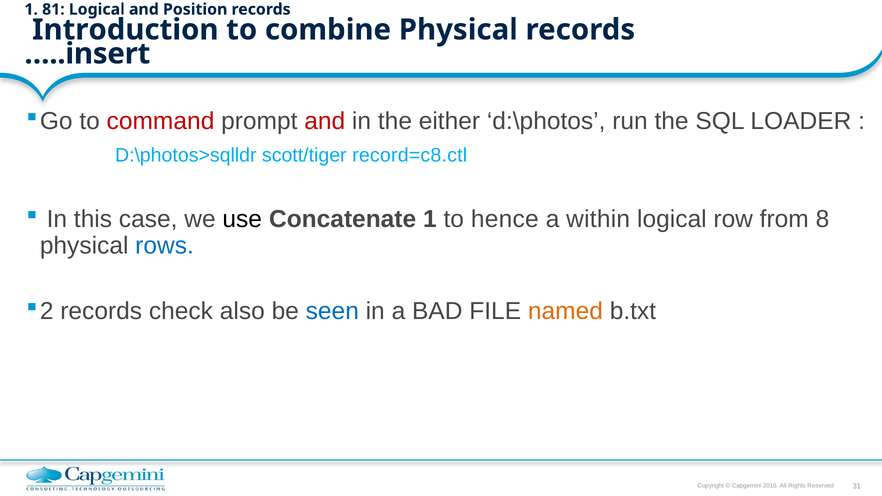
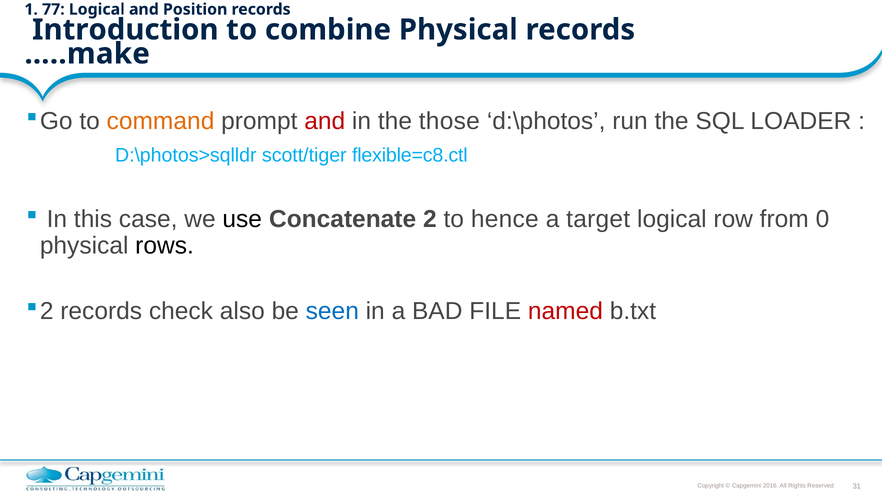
81: 81 -> 77 (53, 9)
…..insert: …..insert -> …..make (87, 54)
command colour: red -> orange (161, 121)
either: either -> those (449, 121)
record=c8.ctl: record=c8.ctl -> flexible=c8.ctl (410, 156)
Concatenate 1: 1 -> 2 (430, 219)
within: within -> target (598, 219)
8: 8 -> 0 (822, 219)
rows colour: blue -> black (165, 246)
named colour: orange -> red (565, 311)
